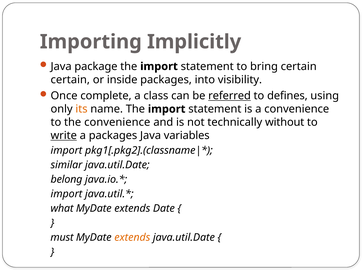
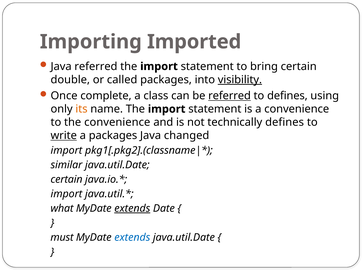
Implicitly: Implicitly -> Imported (194, 42)
Java package: package -> referred (96, 67)
certain: certain -> double (70, 80)
inside: inside -> called (122, 80)
visibility underline: none -> present (240, 80)
technically without: without -> defines (285, 123)
variables: variables -> changed (187, 136)
belong: belong -> certain (67, 180)
extends underline: none -> present (132, 209)
extends colour: orange -> blue (132, 238)
